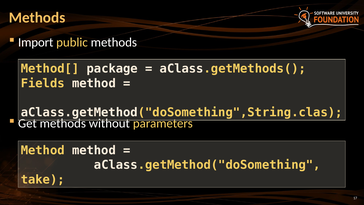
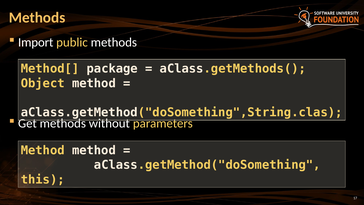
Fields: Fields -> Object (43, 83)
take: take -> this (43, 179)
